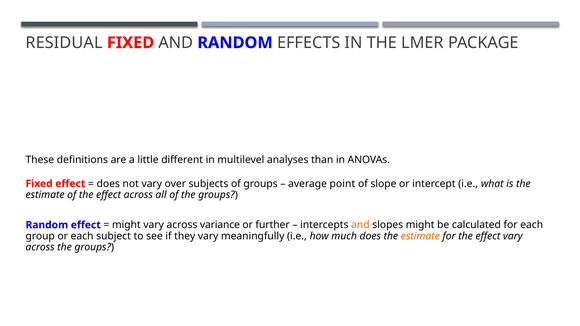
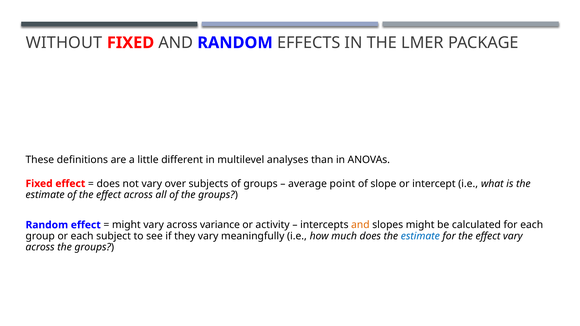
RESIDUAL: RESIDUAL -> WITHOUT (64, 43)
further: further -> activity (273, 225)
estimate colour: orange -> blue (420, 236)
